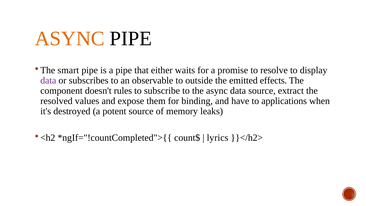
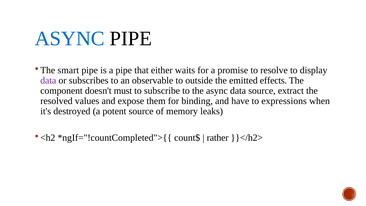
ASYNC colour: orange -> blue (70, 39)
rules: rules -> must (123, 91)
applications: applications -> expressions (284, 101)
lyrics: lyrics -> rather (218, 138)
